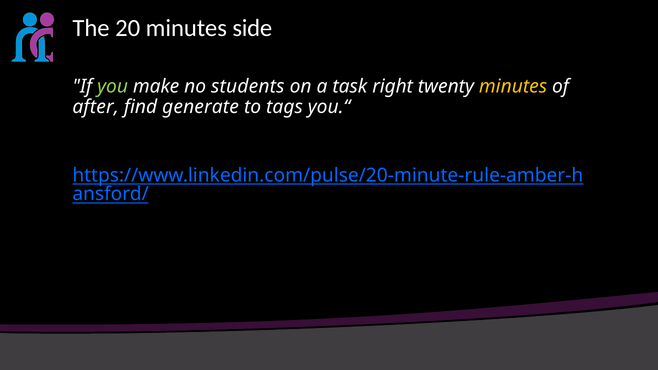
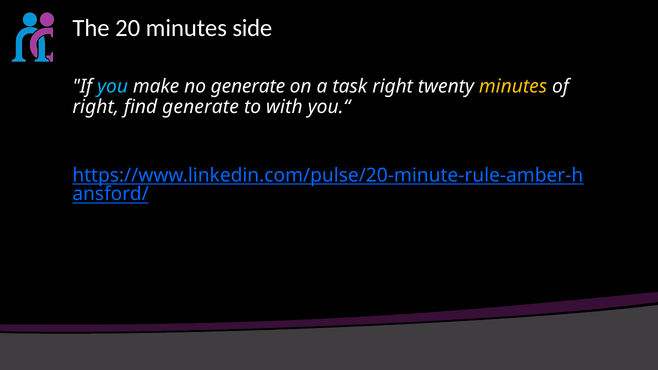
you colour: light green -> light blue (113, 86)
no students: students -> generate (248, 86)
after: after -> right (96, 107)
tags: tags -> with (284, 107)
